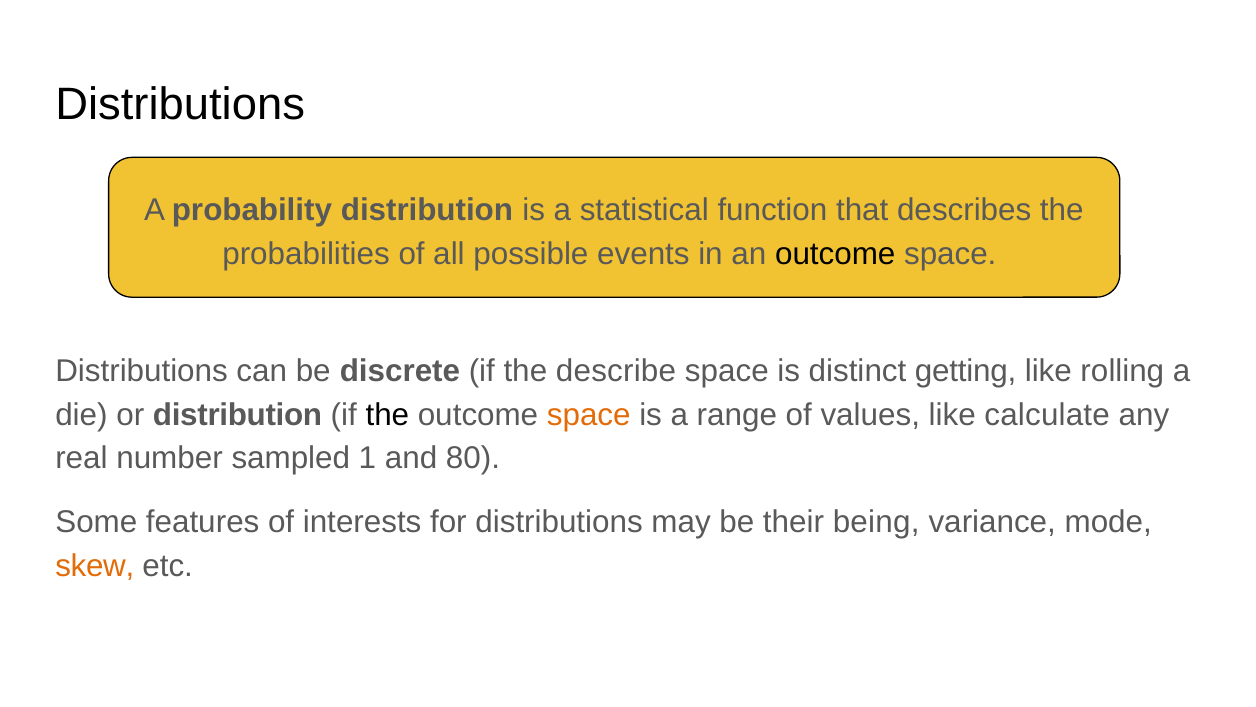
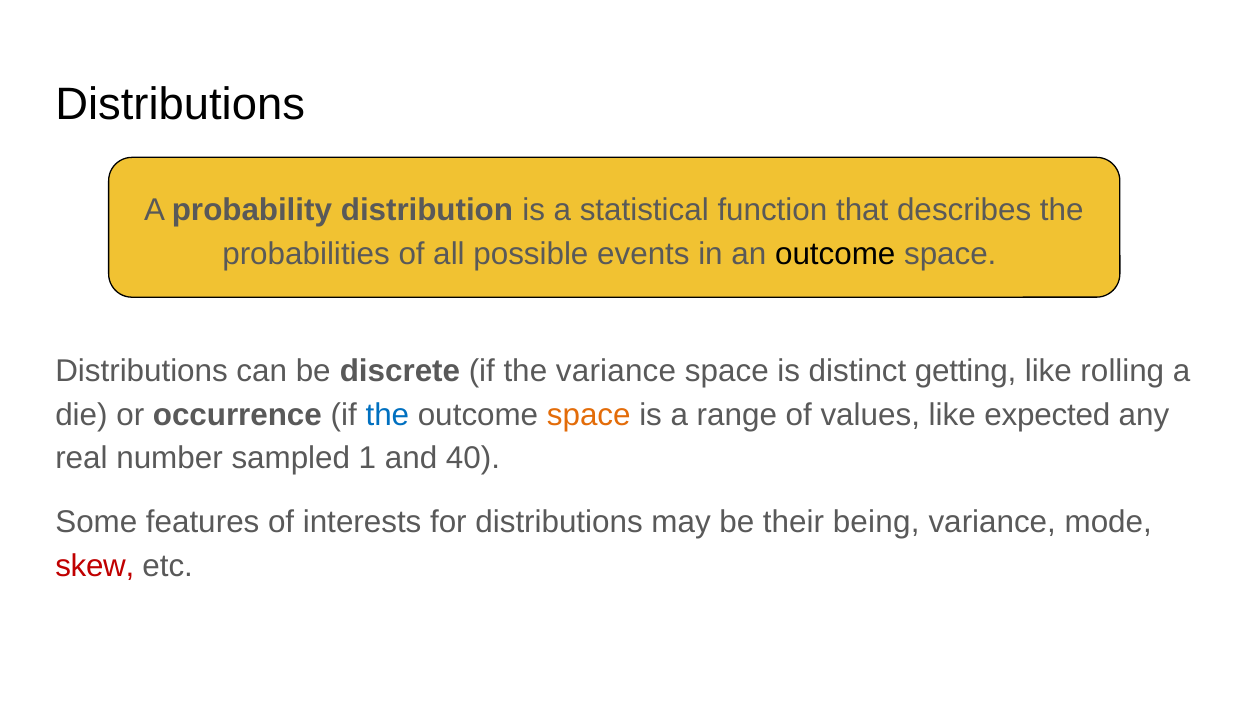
the describe: describe -> variance (616, 371)
or distribution: distribution -> occurrence (237, 415)
the colour: black -> blue (387, 415)
calculate: calculate -> expected (1047, 415)
80: 80 -> 40 (473, 458)
skew colour: orange -> red (95, 565)
